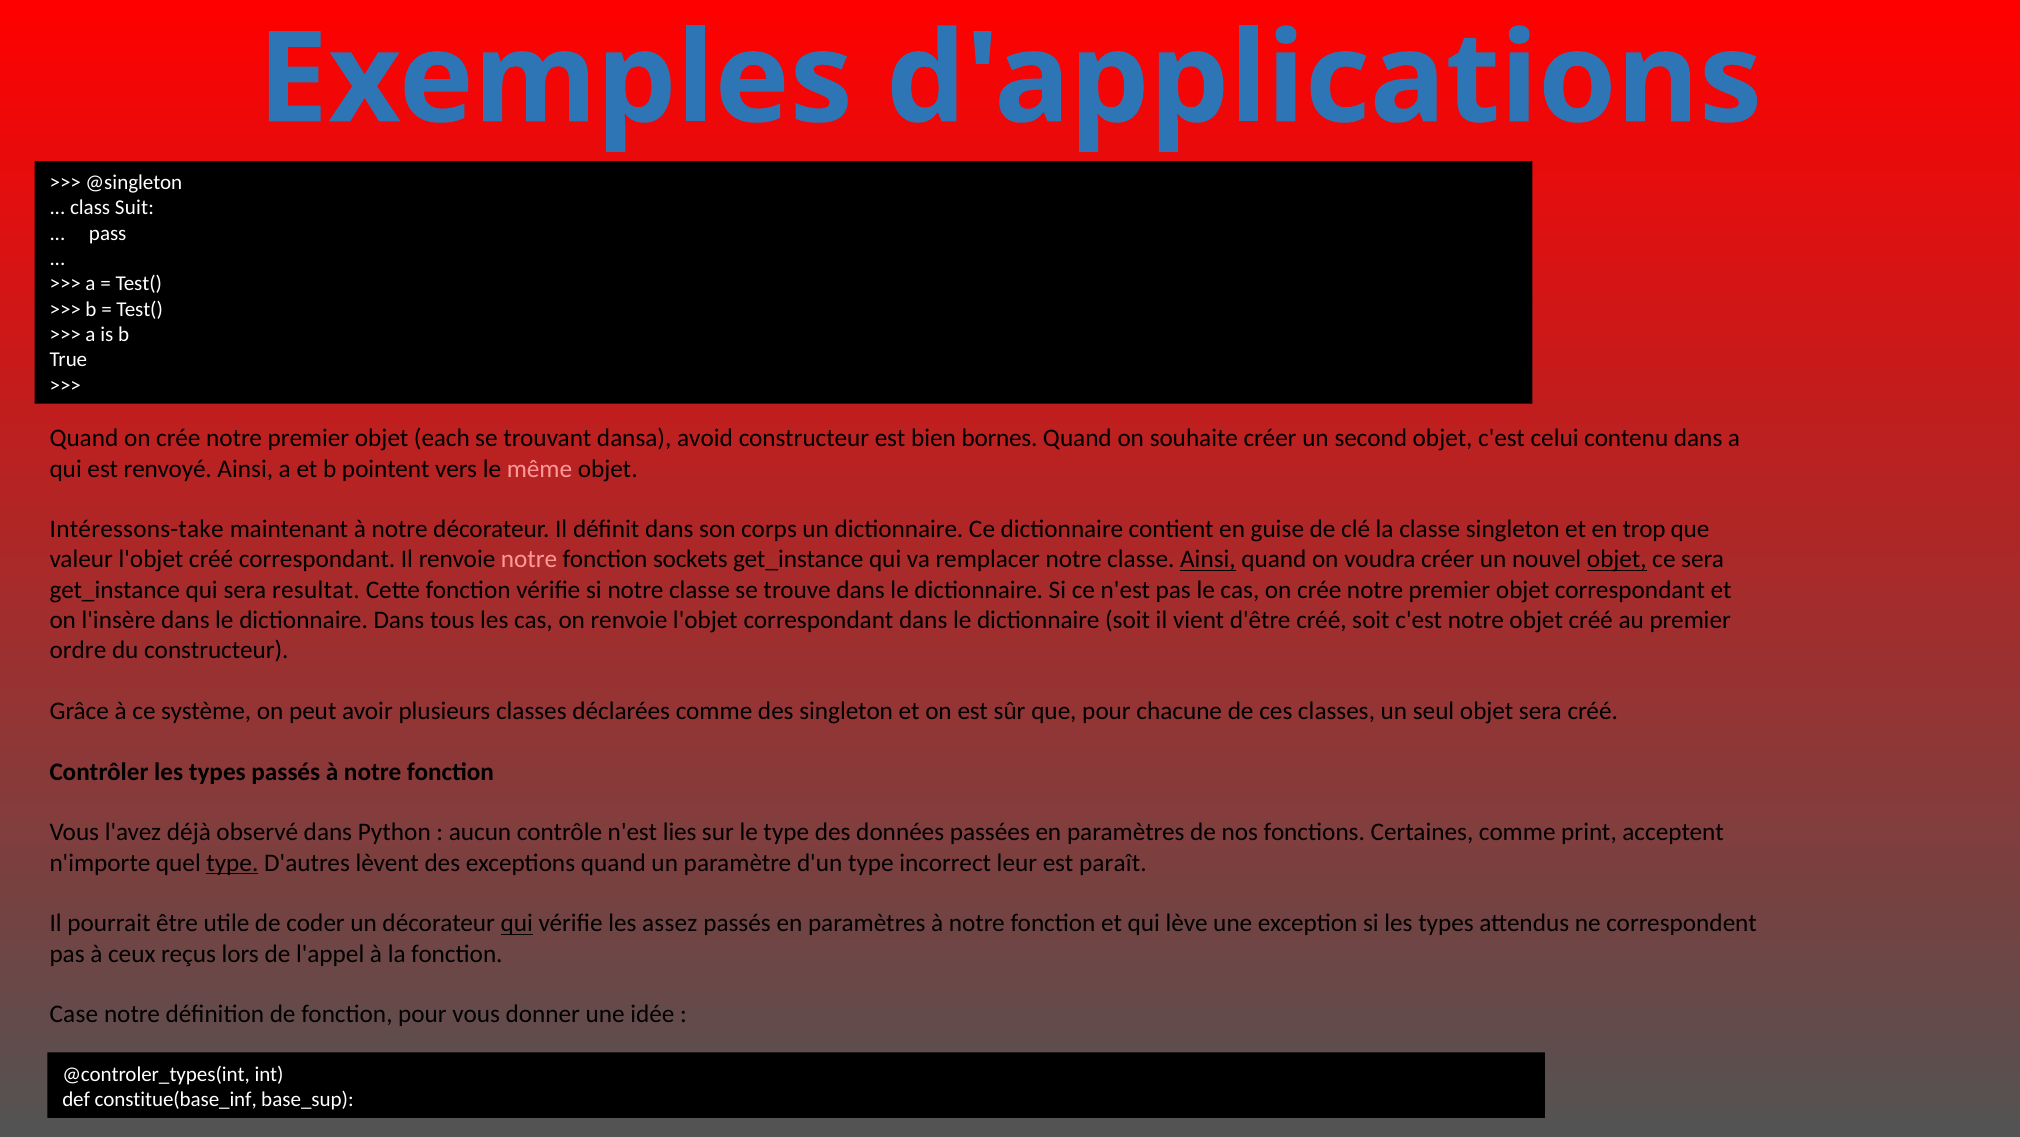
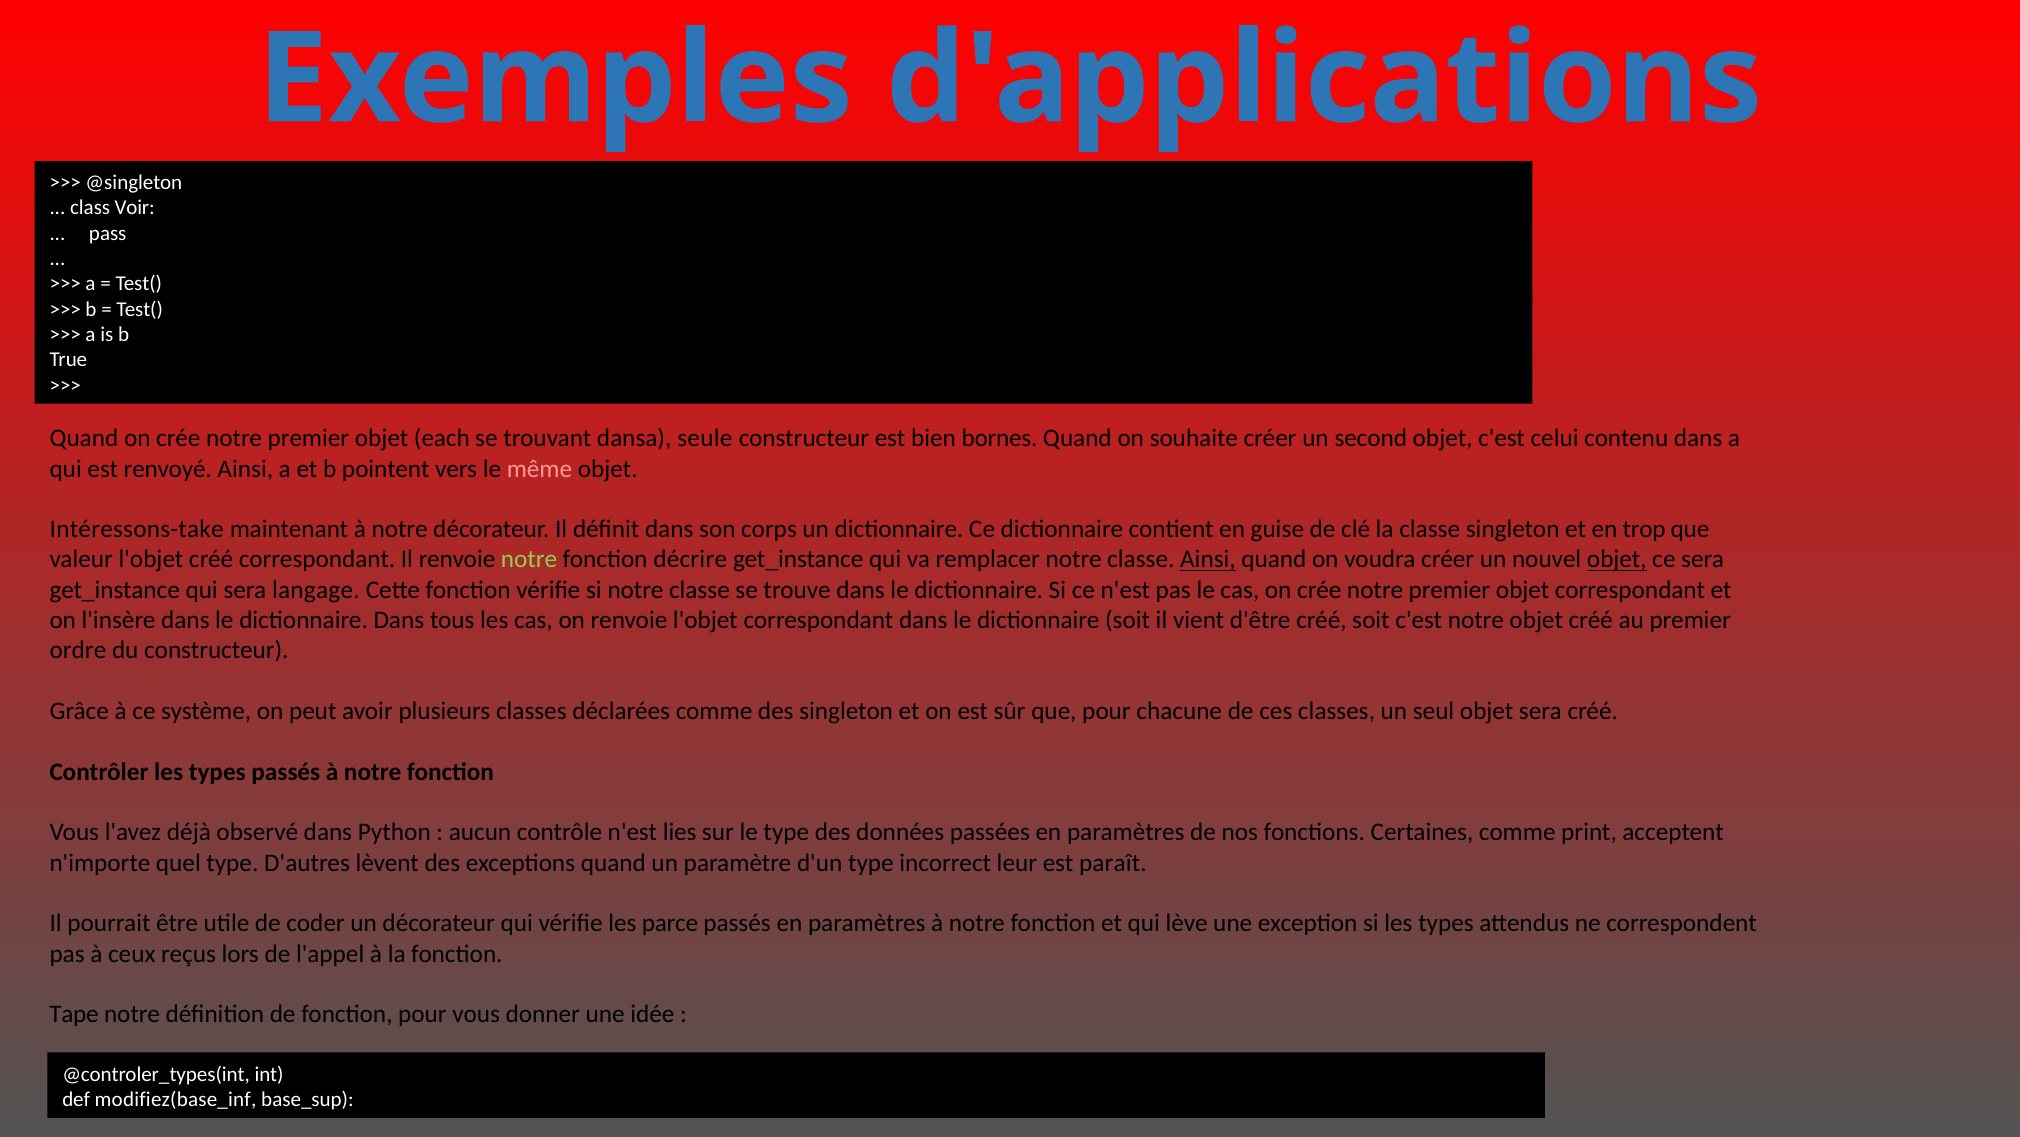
Suit: Suit -> Voir (135, 208)
avoid: avoid -> seule (705, 438)
notre colour: pink -> light green (529, 559)
sockets: sockets -> décrire (690, 559)
resultat: resultat -> langage (316, 590)
type underline: present -> none (232, 862)
qui underline: present -> none (517, 923)
assez: assez -> parce (670, 923)
Case: Case -> Tape (74, 1014)
constitue(base_inf: constitue(base_inf -> modifiez(base_inf (176, 1099)
